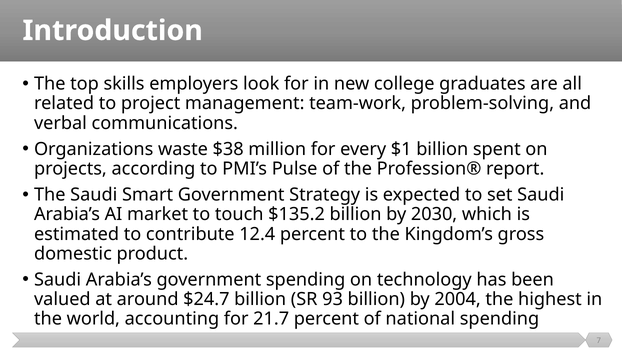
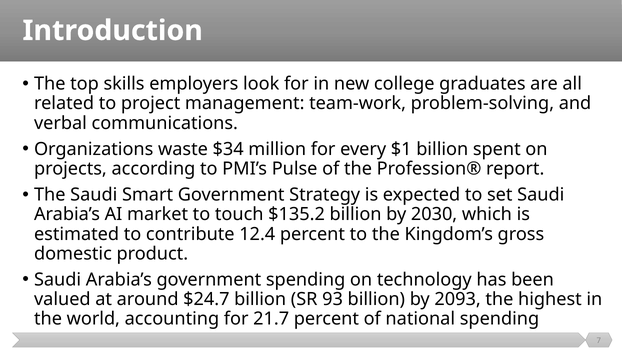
$38: $38 -> $34 (228, 149)
2004: 2004 -> 2093 (458, 299)
